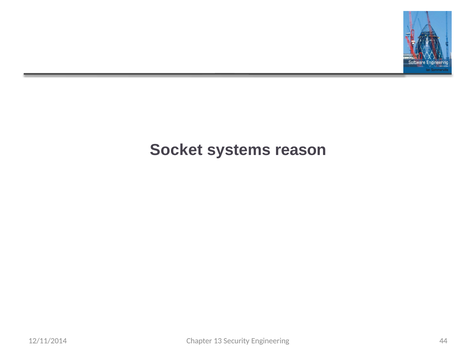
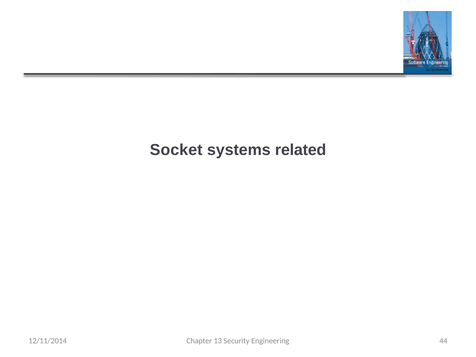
reason: reason -> related (301, 150)
